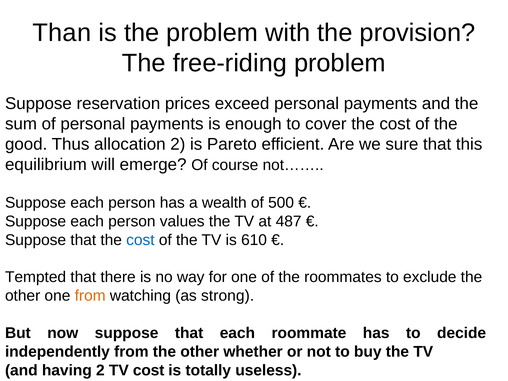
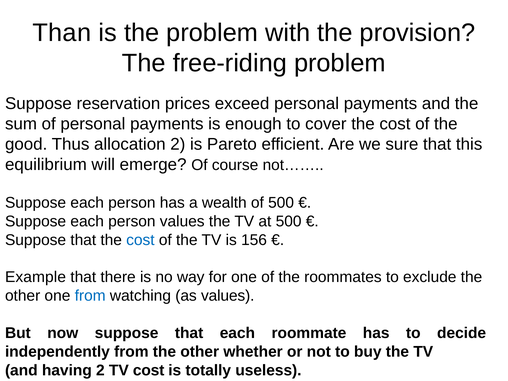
at 487: 487 -> 500 (289, 221)
610: 610 -> 156 (254, 240)
Tempted: Tempted -> Example (35, 277)
from colour: orange -> blue (90, 296)
as strong: strong -> values (228, 296)
